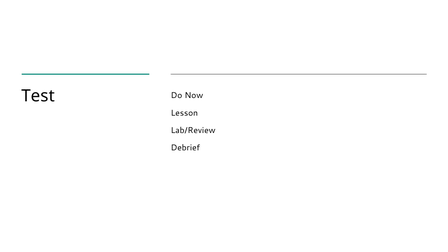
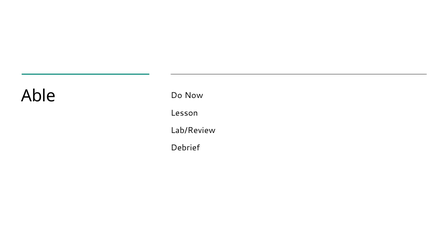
Test: Test -> Able (38, 96)
